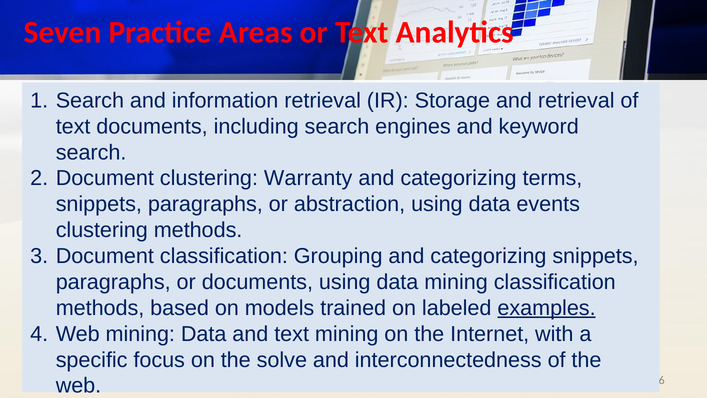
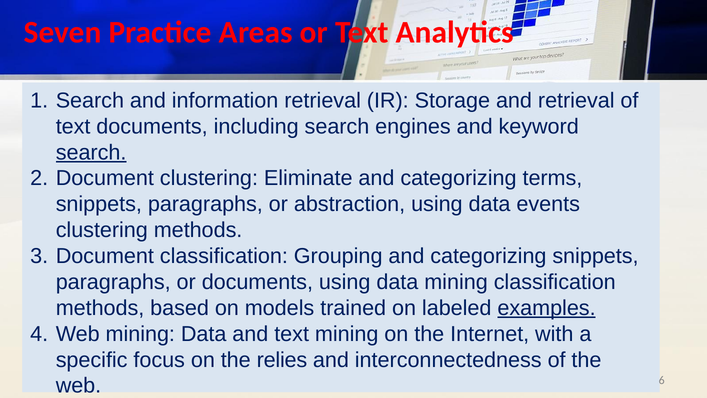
search underline: none -> present (91, 152)
Warranty: Warranty -> Eliminate (308, 178)
solve: solve -> relies (282, 360)
